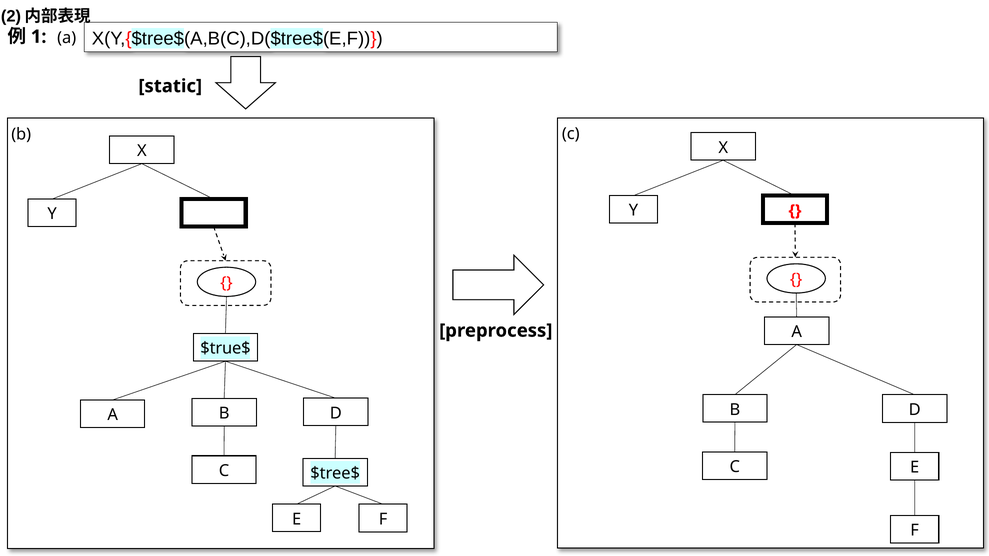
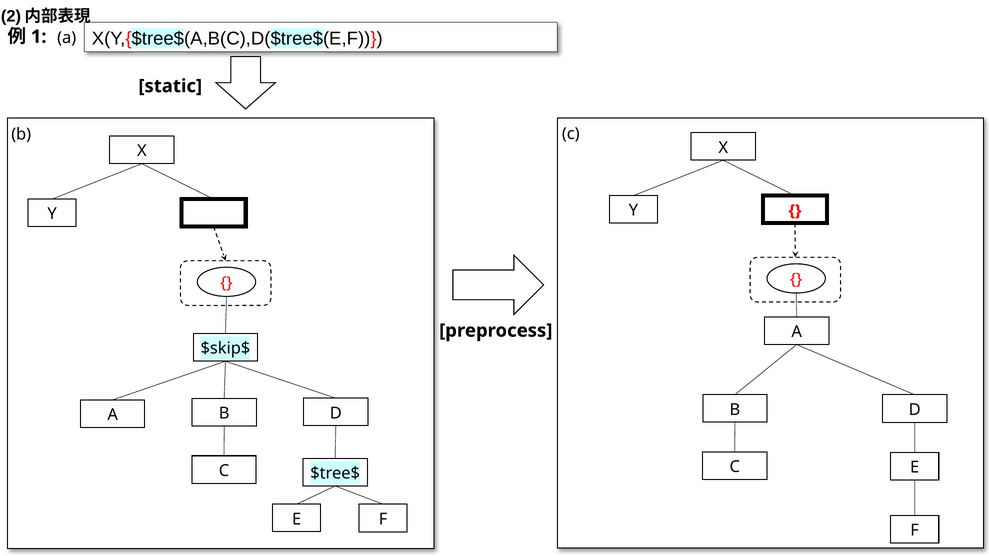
$true$: $true$ -> $skip$ (225, 349)
